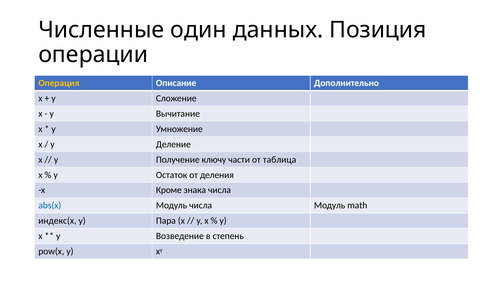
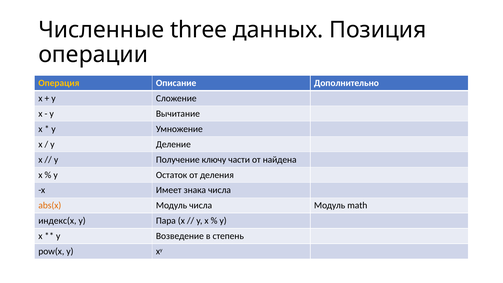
один: один -> three (199, 30)
таблица: таблица -> найдена (280, 160)
Кроме: Кроме -> Имеет (169, 190)
abs(x colour: blue -> orange (50, 205)
